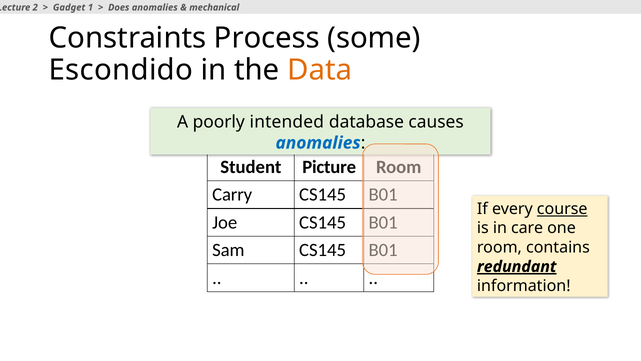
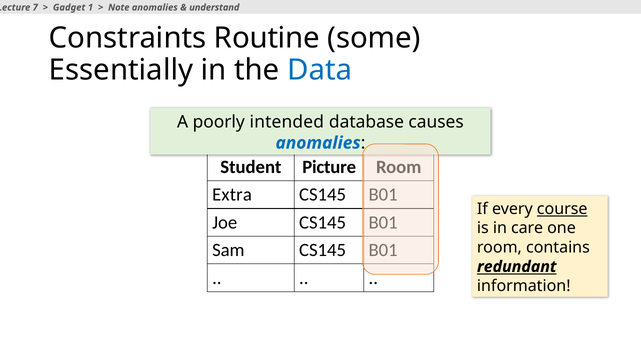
2: 2 -> 7 (35, 7)
Does: Does -> Note (119, 7)
mechanical: mechanical -> understand (214, 7)
Process: Process -> Routine (267, 38)
Escondido: Escondido -> Essentially (121, 70)
Data colour: orange -> blue (320, 70)
Carry: Carry -> Extra (232, 195)
redundant underline: present -> none (517, 266)
